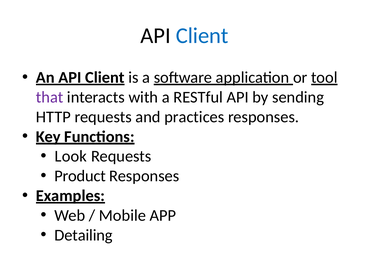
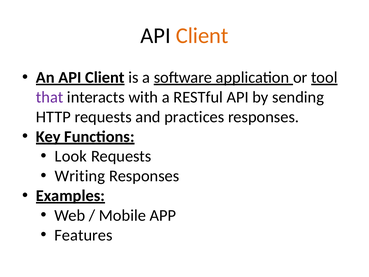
Client colour: blue -> orange (202, 36)
Product: Product -> Writing (80, 176)
Detailing: Detailing -> Features (83, 235)
